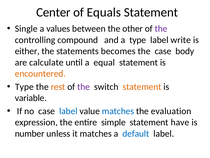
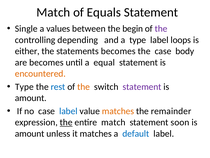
Center: Center -> Match (53, 12)
other: other -> begin (133, 29)
compound: compound -> depending (78, 40)
write: write -> loops (181, 40)
are calculate: calculate -> becomes (46, 62)
rest colour: orange -> blue (58, 87)
the colour: purple -> orange (84, 87)
statement colour: orange -> purple (142, 87)
variable: variable -> amount (31, 98)
matches colour: blue -> orange (118, 111)
evaluation: evaluation -> remainder (171, 111)
the underline: none -> present (66, 122)
entire simple: simple -> match (113, 122)
have: have -> soon (180, 122)
number: number -> amount (30, 133)
